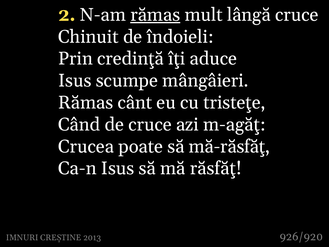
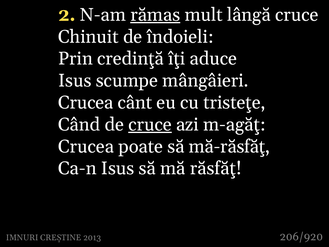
Rămas: Rămas -> Crucea (86, 102)
cruce underline: none -> present (150, 124)
926/920: 926/920 -> 206/920 (301, 237)
